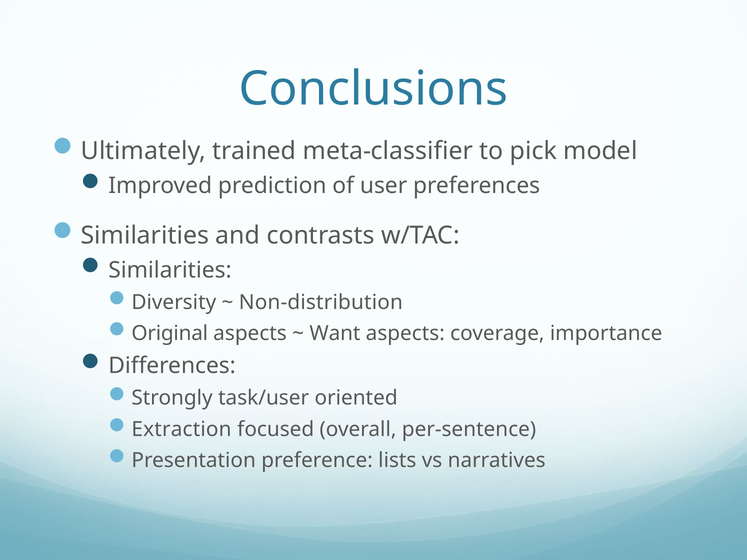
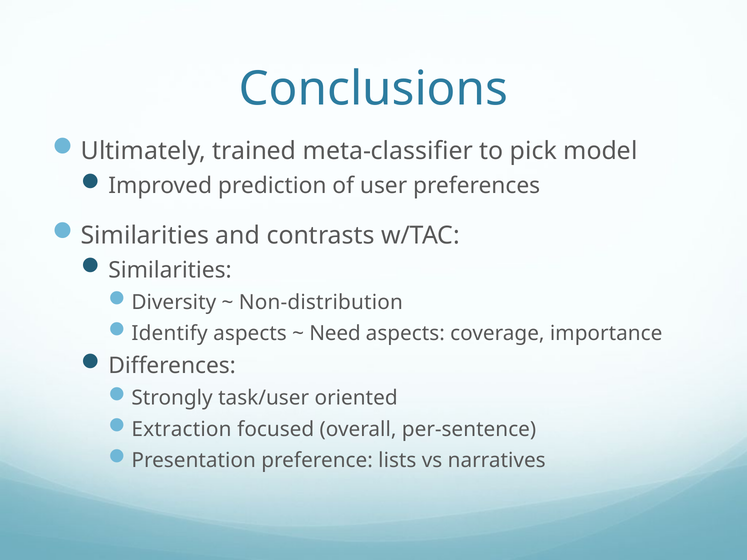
Original: Original -> Identify (170, 334)
Want: Want -> Need (335, 334)
